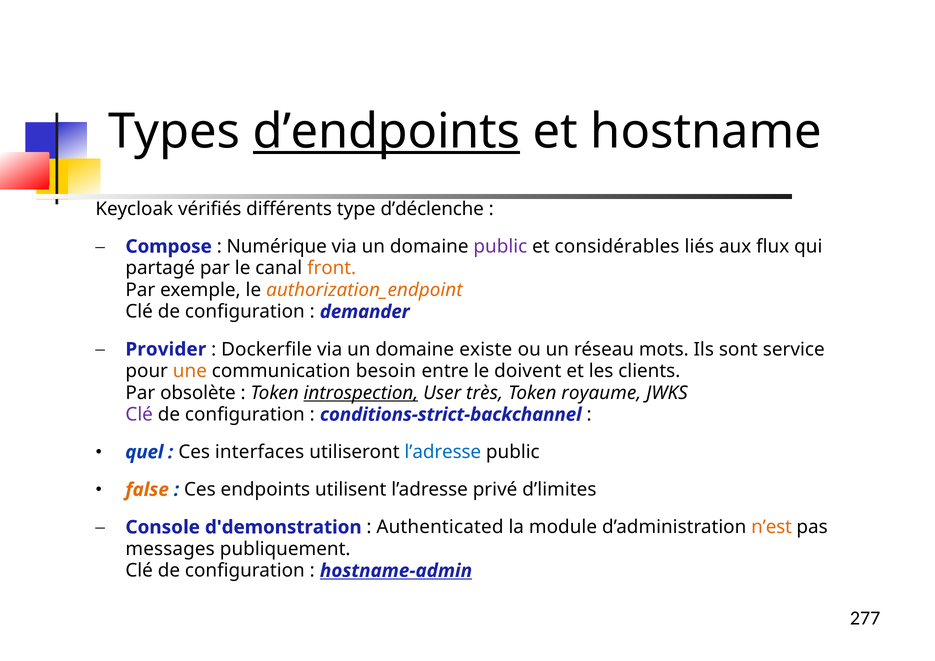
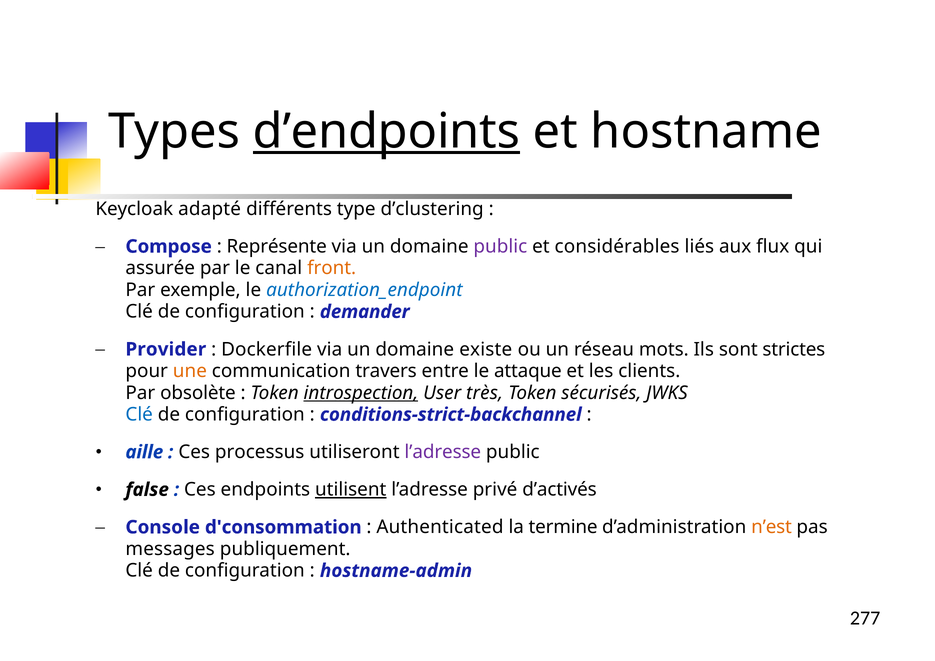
vérifiés: vérifiés -> adapté (210, 209)
d’déclenche: d’déclenche -> d’clustering (432, 209)
Numérique: Numérique -> Représente (277, 247)
partagé: partagé -> assurée (160, 268)
authorization_endpoint colour: orange -> blue (364, 290)
service: service -> strictes (794, 349)
besoin: besoin -> travers (386, 371)
doivent: doivent -> attaque (528, 371)
royaume: royaume -> sécurisés (601, 393)
Clé colour: purple -> blue (139, 415)
quel: quel -> aille (144, 452)
interfaces: interfaces -> processus (260, 452)
l’adresse colour: blue -> purple (443, 452)
false colour: orange -> black (147, 490)
utilisent underline: none -> present (351, 490)
d’limites: d’limites -> d’activés (559, 490)
d'demonstration: d'demonstration -> d'consommation (283, 527)
module: module -> termine (563, 527)
hostname-admin underline: present -> none (396, 571)
